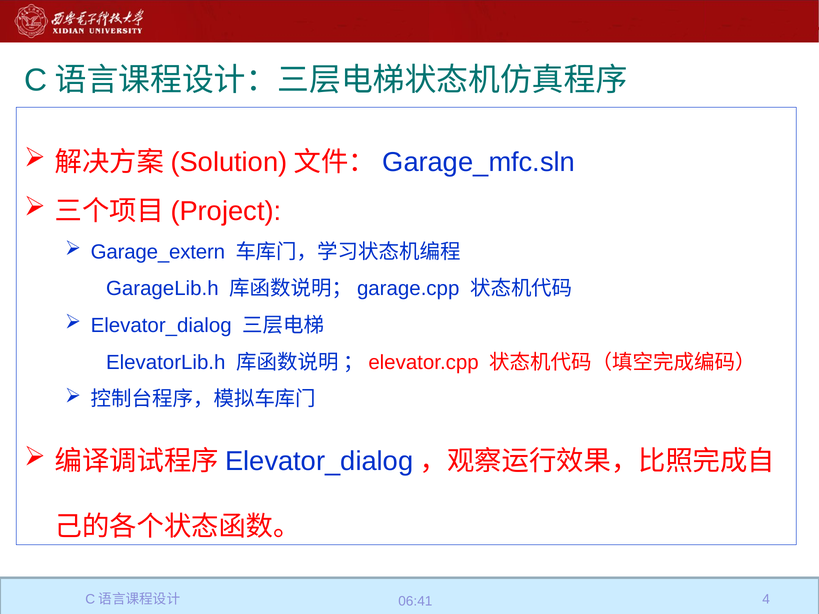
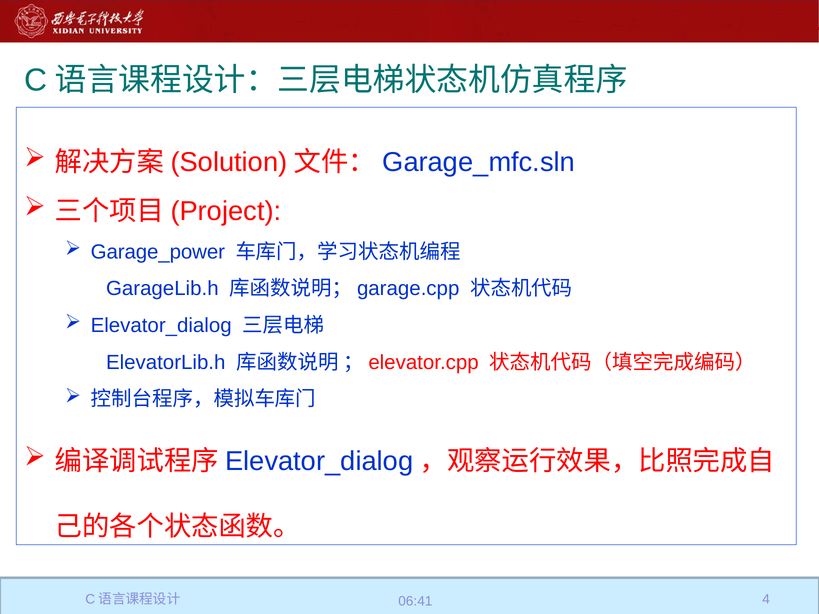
Garage_extern: Garage_extern -> Garage_power (158, 252)
